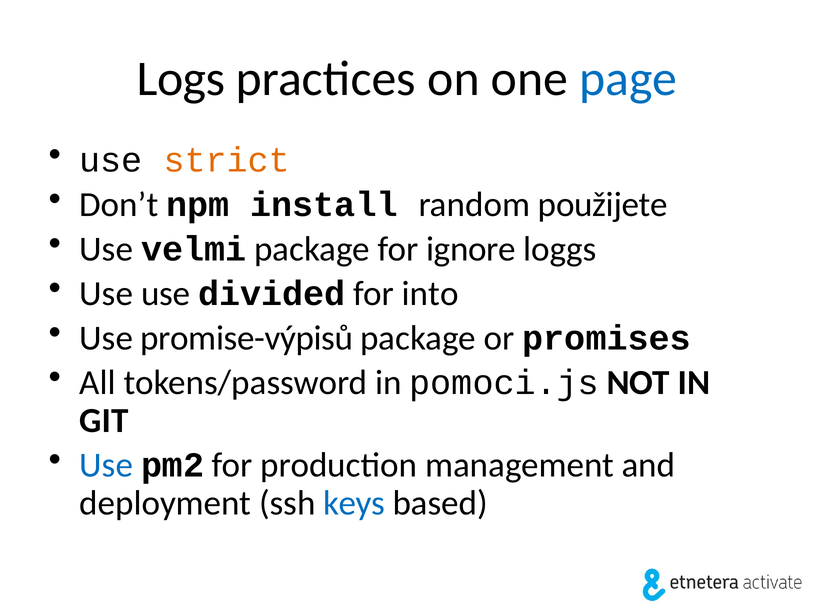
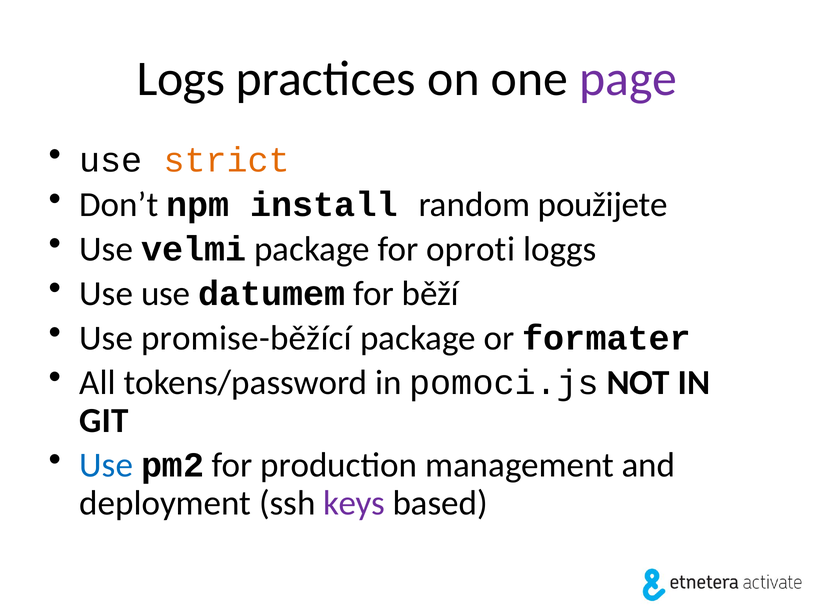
page colour: blue -> purple (628, 79)
ignore: ignore -> oproti (471, 249)
divided: divided -> datumem (272, 293)
into: into -> běží (430, 293)
promise-výpisů: promise-výpisů -> promise-běžící (246, 338)
promises: promises -> formater (607, 338)
keys colour: blue -> purple (354, 502)
